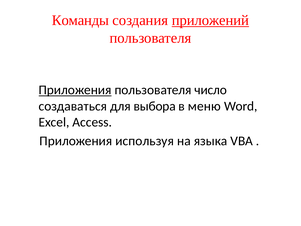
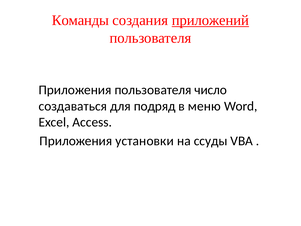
Приложения underline: present -> none (75, 90)
выбора: выбора -> подряд (155, 106)
используя: используя -> установки (145, 141)
языка: языка -> ссуды (211, 141)
